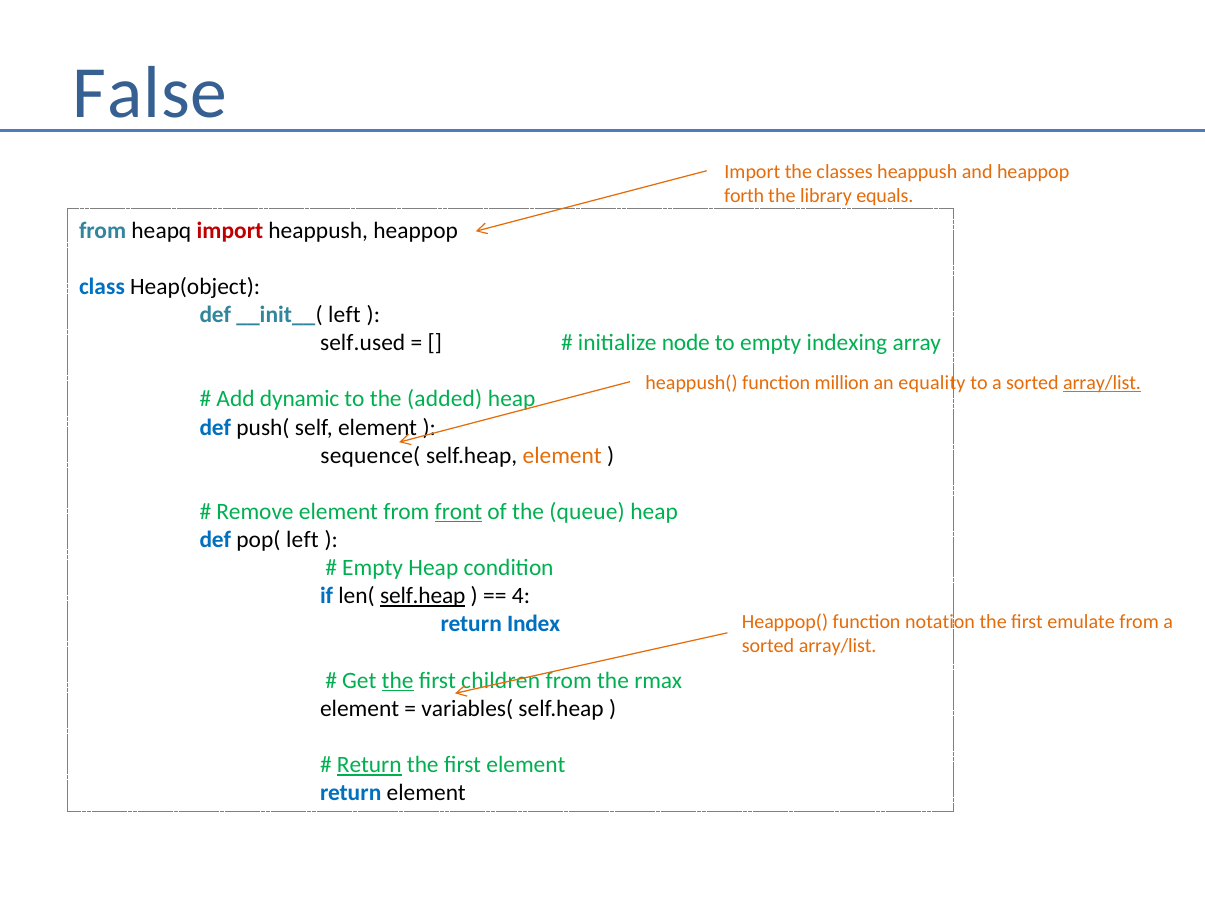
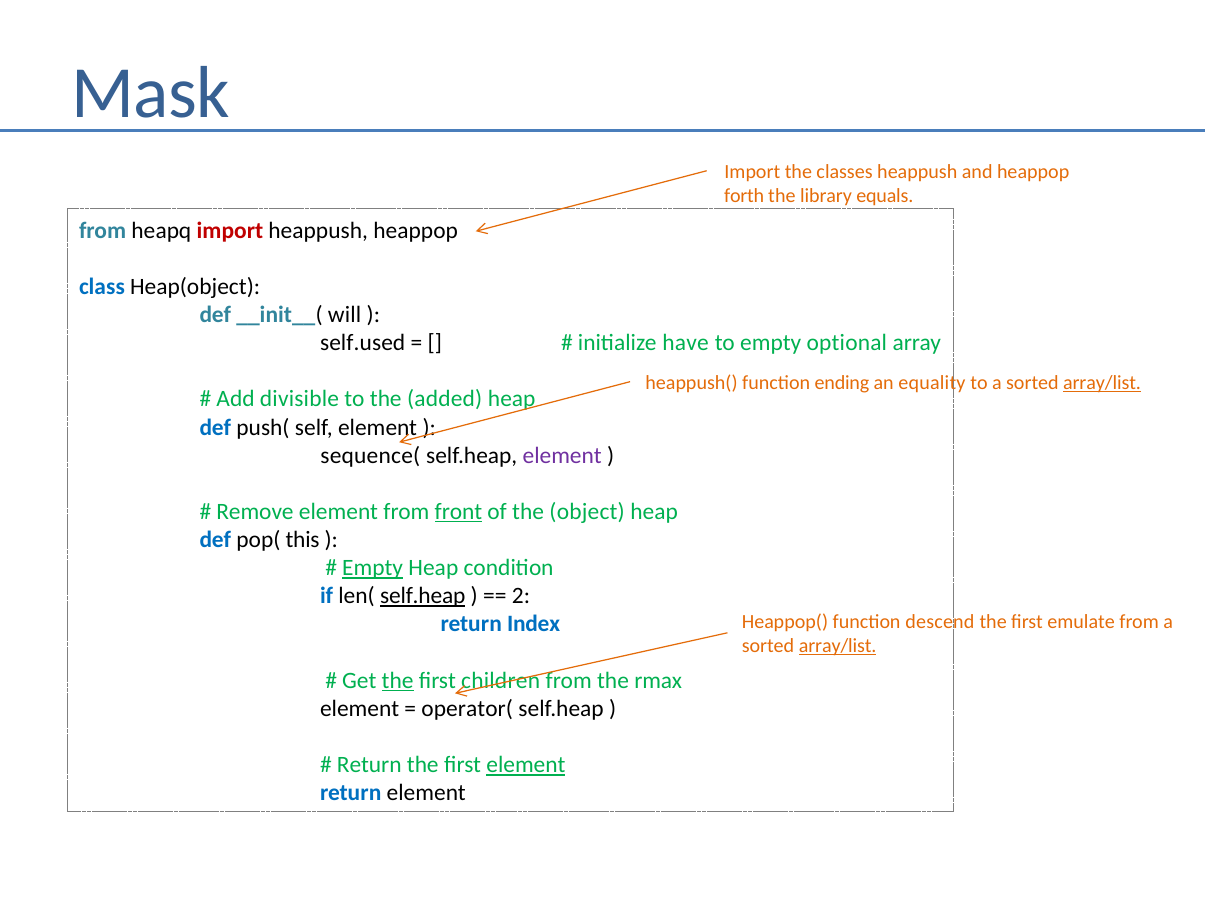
False: False -> Mask (151, 94)
__init__( left: left -> will (345, 315)
node: node -> have (686, 343)
indexing: indexing -> optional (847, 343)
million: million -> ending (842, 383)
dynamic: dynamic -> divisible (299, 399)
element colour: orange -> purple (562, 455)
queue: queue -> object (587, 512)
pop( left: left -> this (303, 540)
Empty underline: none -> present (373, 568)
4: 4 -> 2 (521, 596)
notation: notation -> descend (940, 621)
array/list underline: none -> present (838, 645)
variables(: variables( -> operator( (467, 708)
Return underline: present -> none (369, 765)
element underline: none -> present (526, 765)
